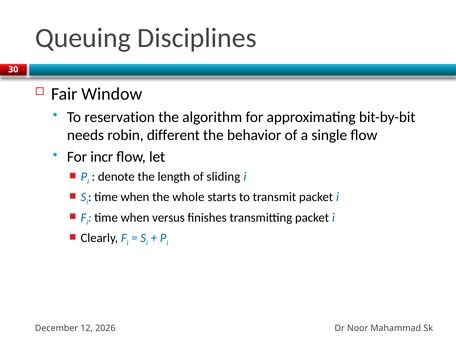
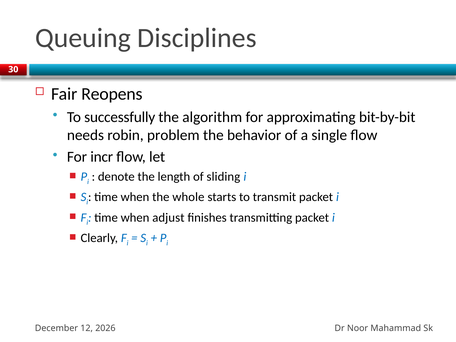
Window: Window -> Reopens (112, 94)
reservation: reservation -> successfully (120, 117)
different: different -> problem (173, 135)
versus: versus -> adjust (168, 218)
